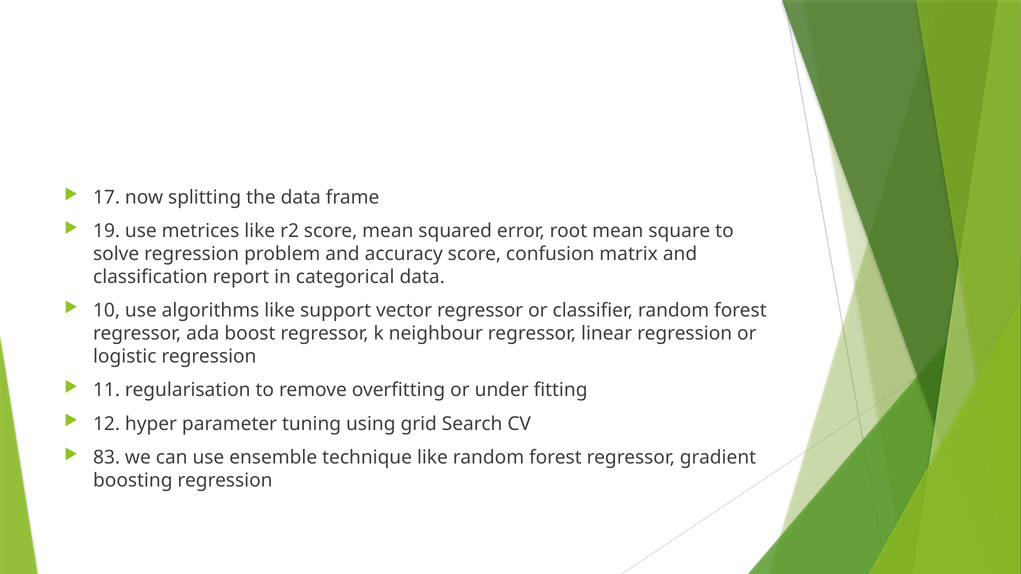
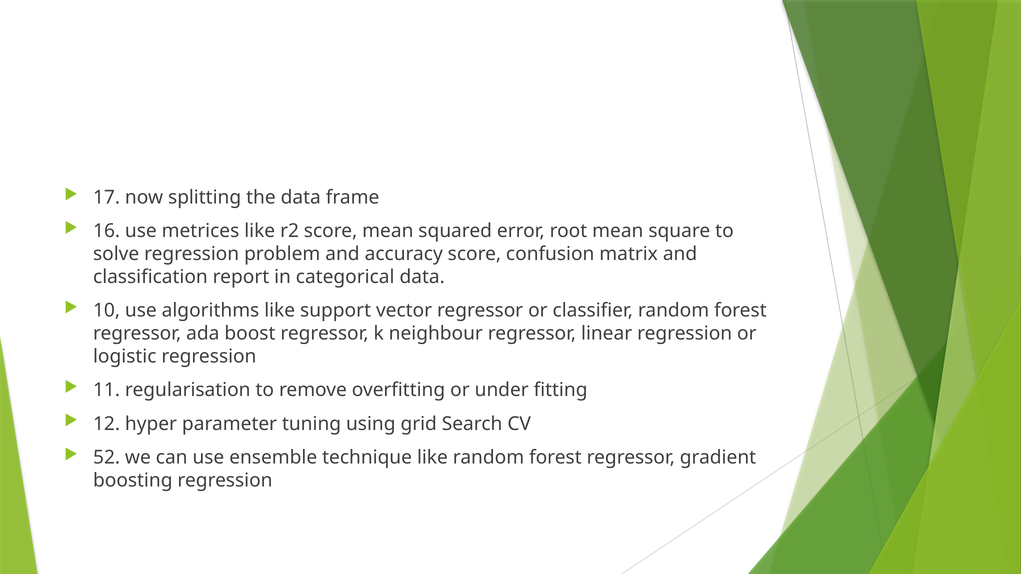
19: 19 -> 16 (107, 231)
83: 83 -> 52 (107, 458)
